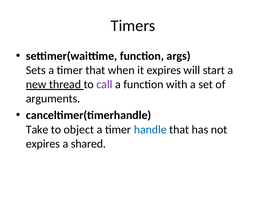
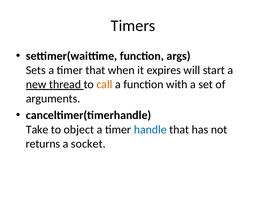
call colour: purple -> orange (104, 84)
expires: expires -> returns (43, 143)
shared: shared -> socket (88, 143)
